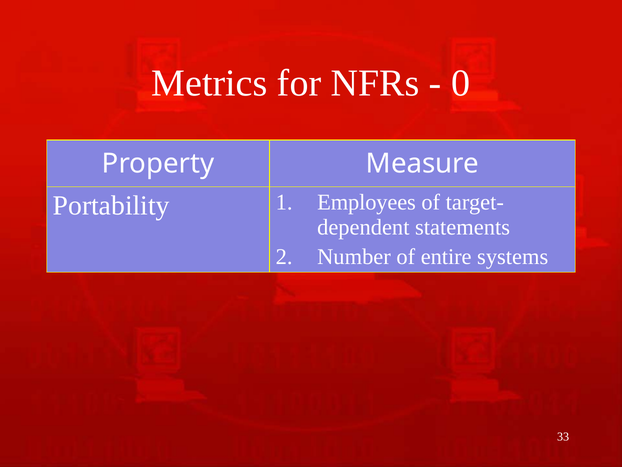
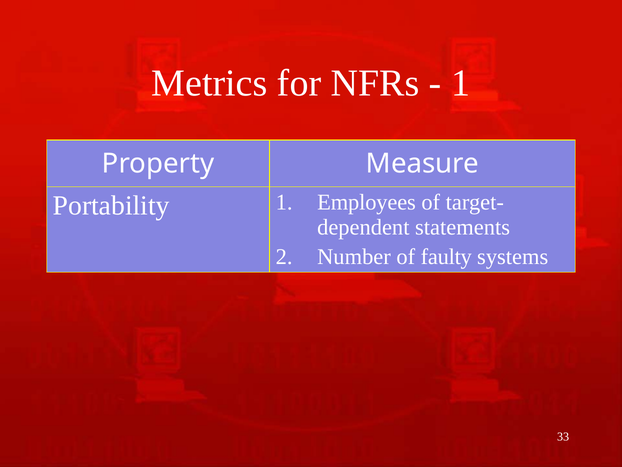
0: 0 -> 1 (461, 83)
entire: entire -> faulty (446, 257)
